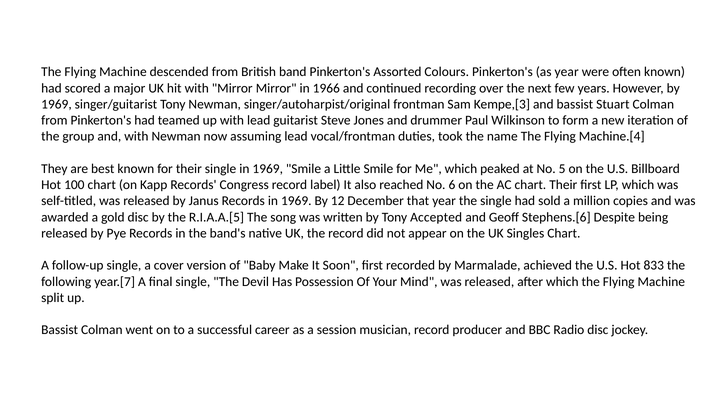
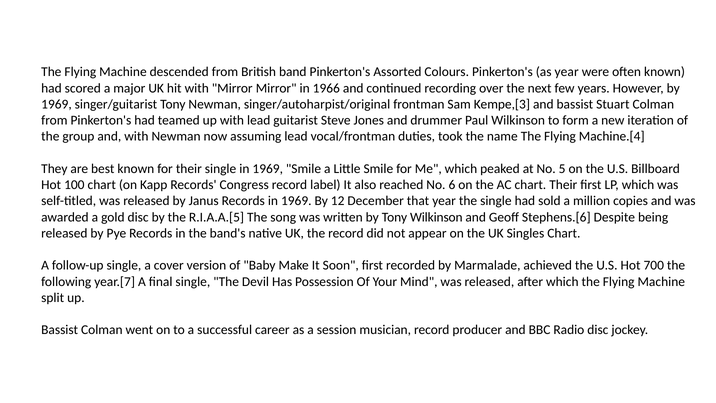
Tony Accepted: Accepted -> Wilkinson (436, 217)
833: 833 -> 700 (654, 265)
